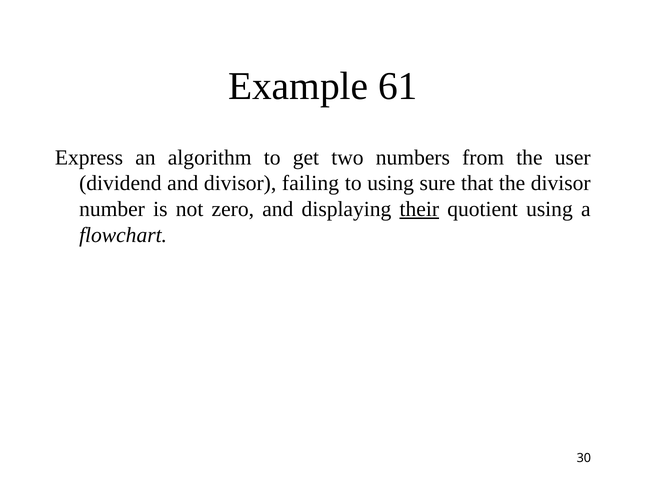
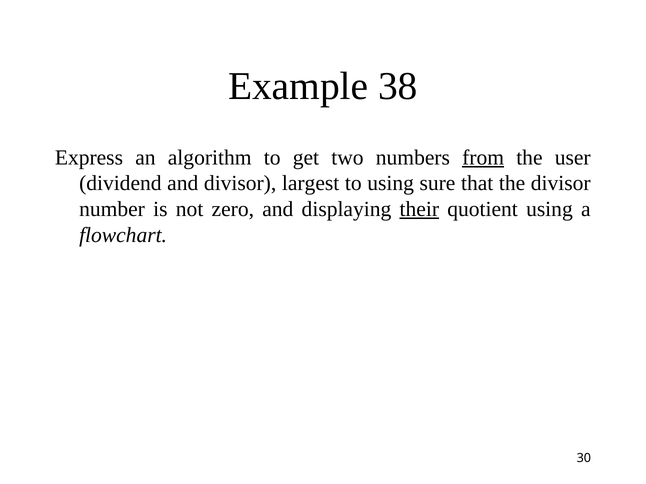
61: 61 -> 38 (398, 86)
from underline: none -> present (483, 158)
failing: failing -> largest (311, 183)
